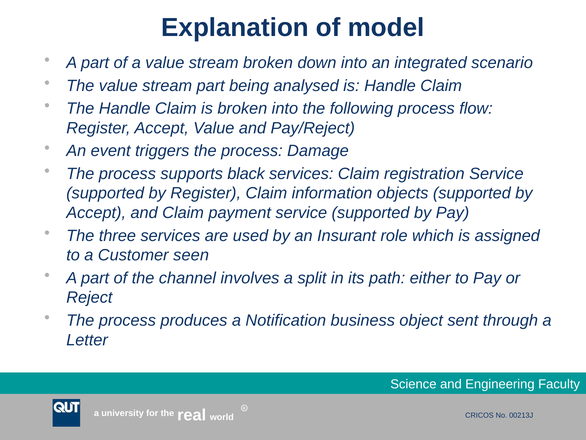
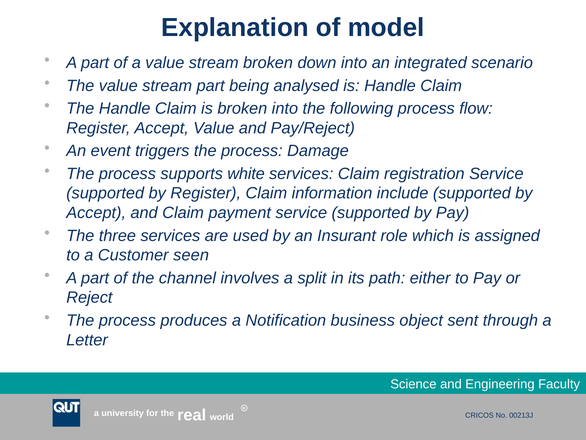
black: black -> white (246, 173)
objects: objects -> include (403, 193)
